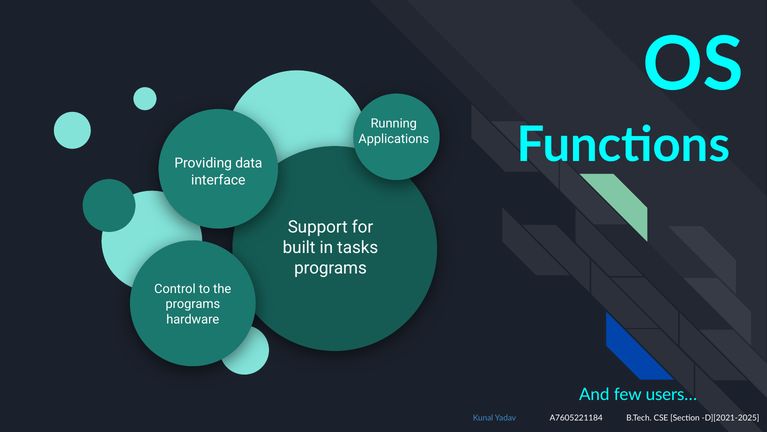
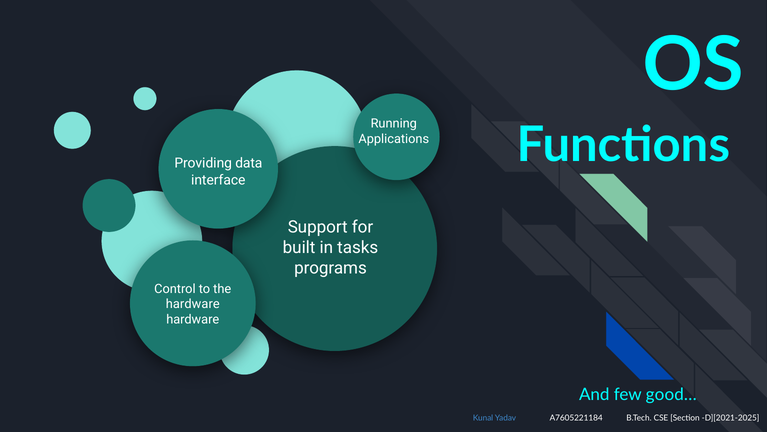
programs: programs -> hardware (193, 304)
users…: users… -> good… (671, 394)
